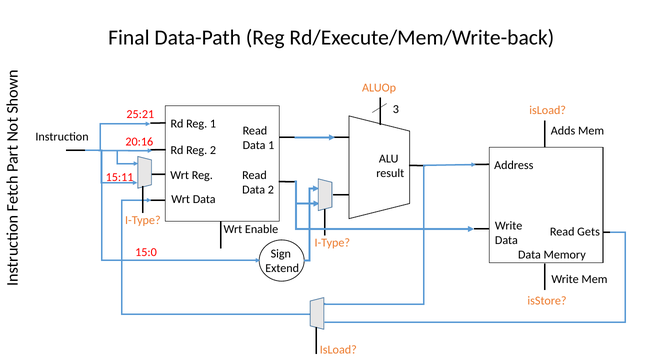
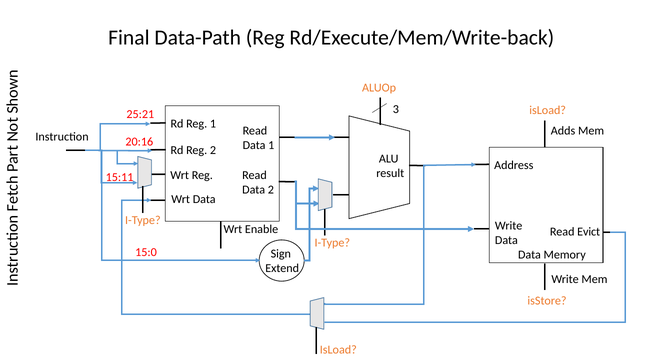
Gets: Gets -> Evict (589, 232)
